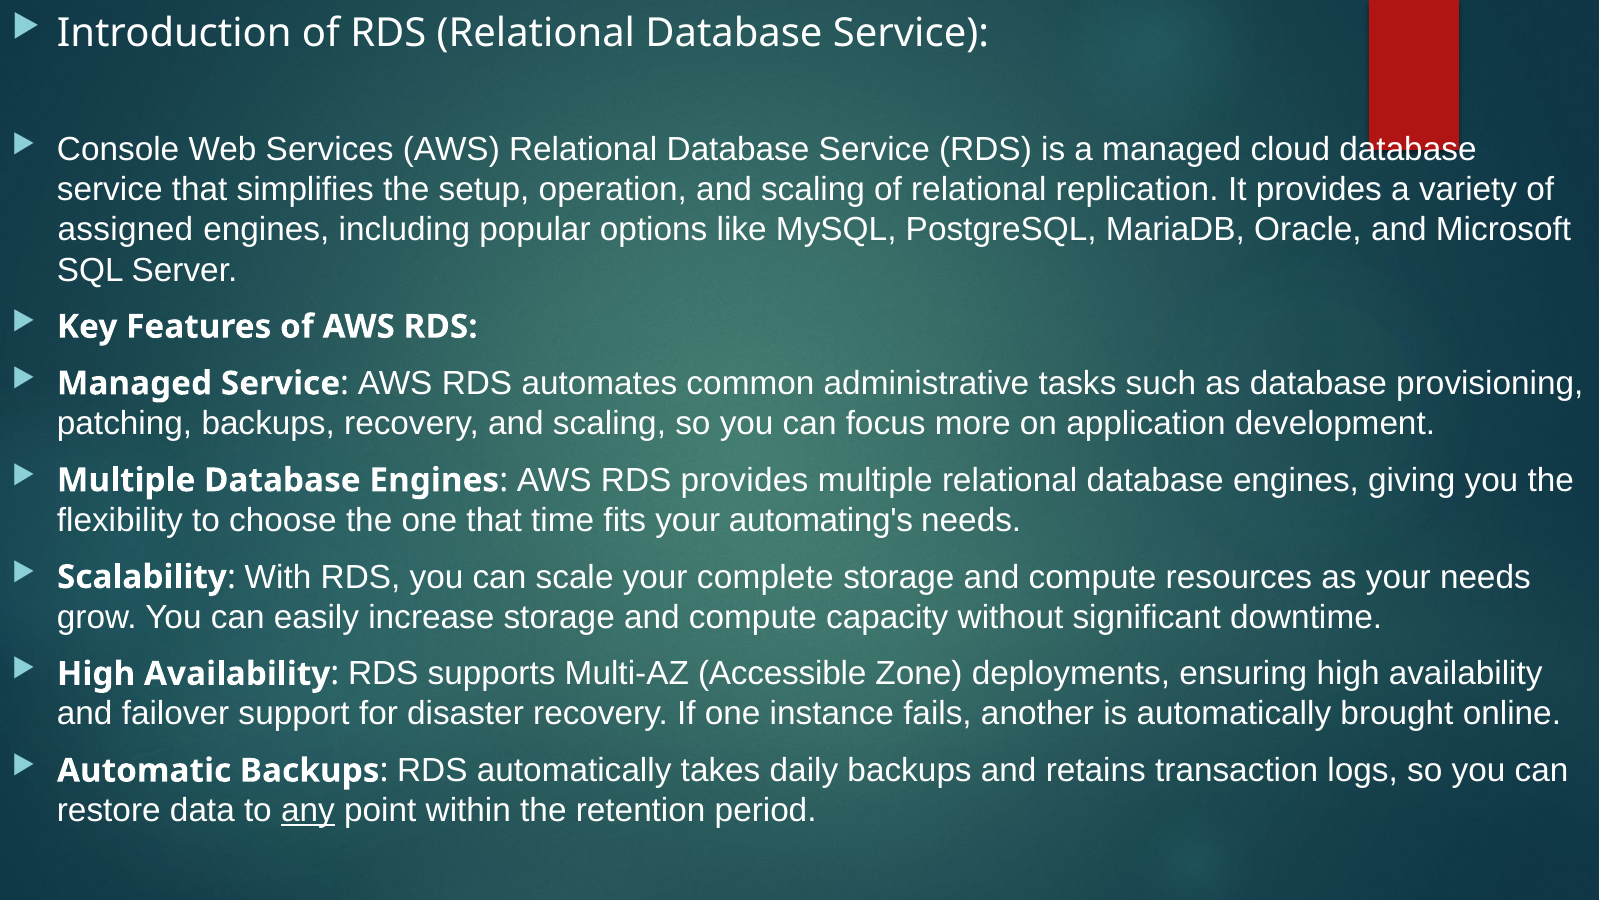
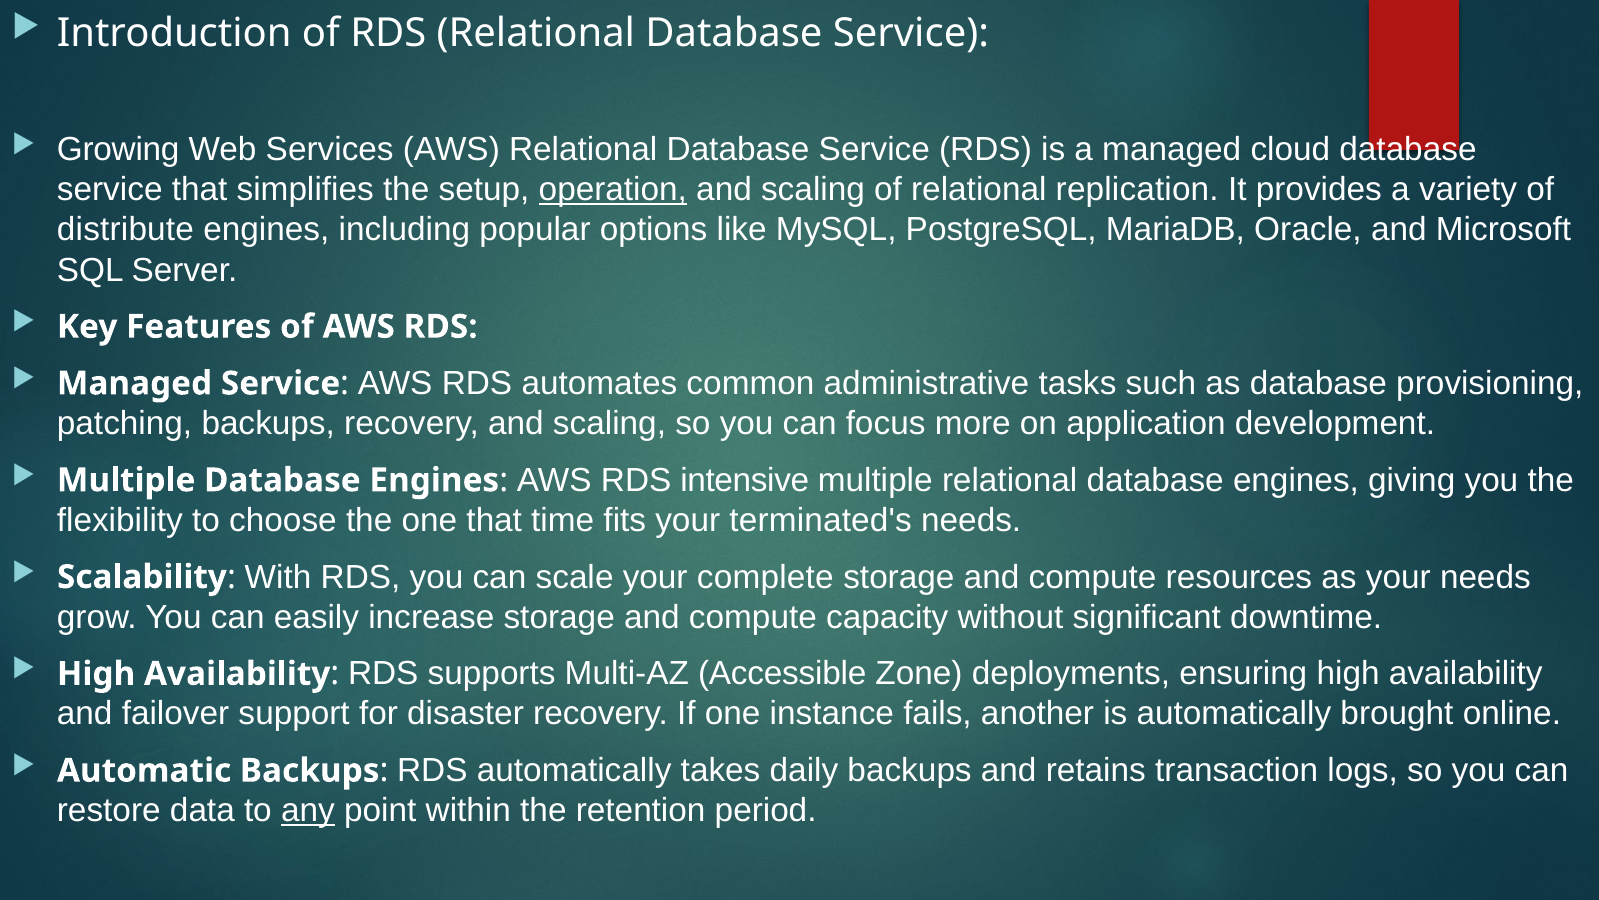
Console: Console -> Growing (118, 150)
operation underline: none -> present (613, 190)
assigned: assigned -> distribute (125, 230)
RDS provides: provides -> intensive (745, 480)
automating's: automating's -> terminated's (821, 520)
